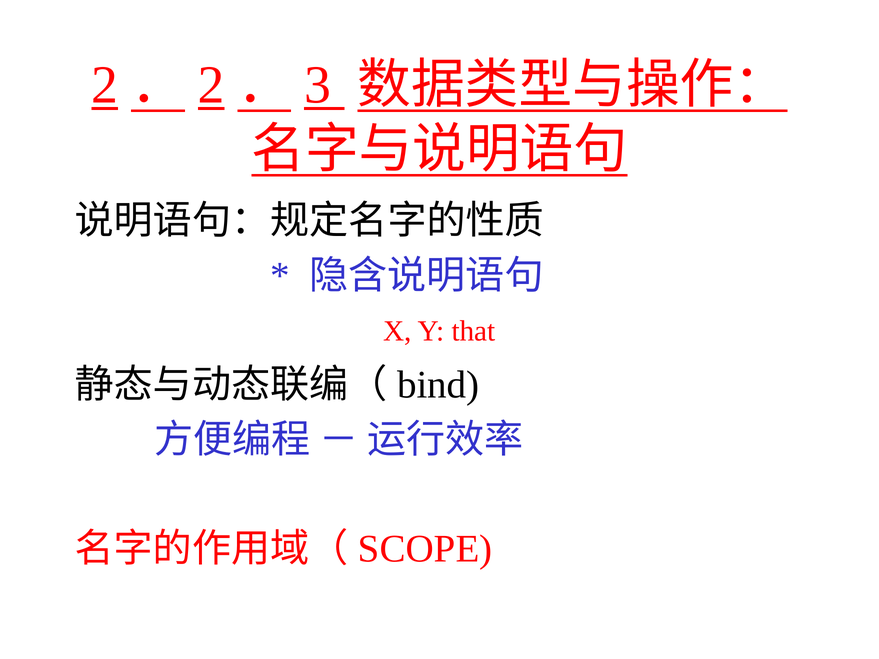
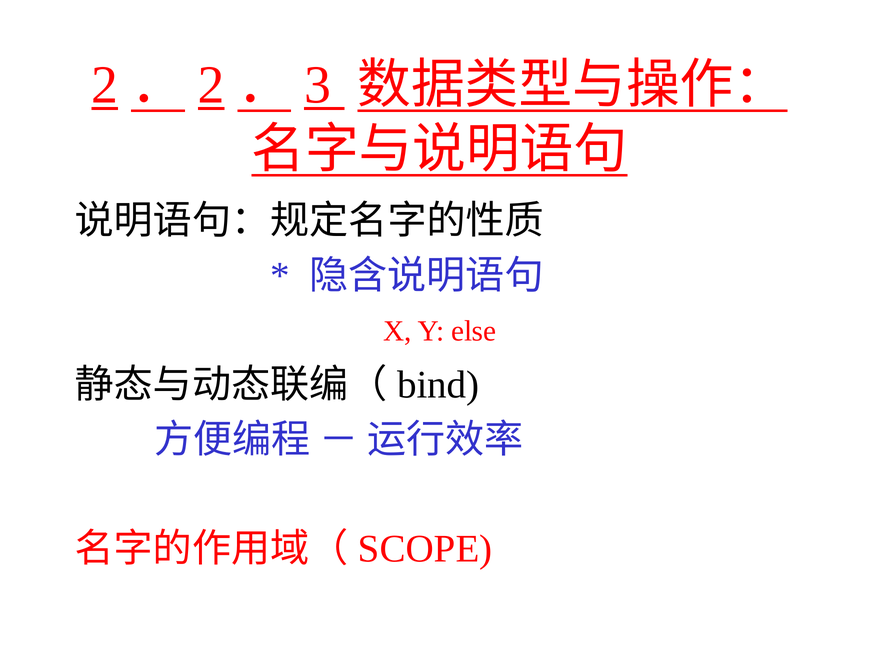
that: that -> else (474, 331)
